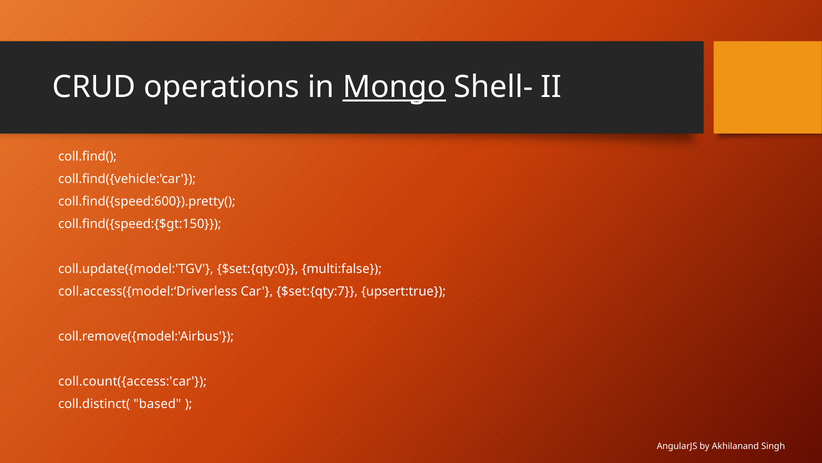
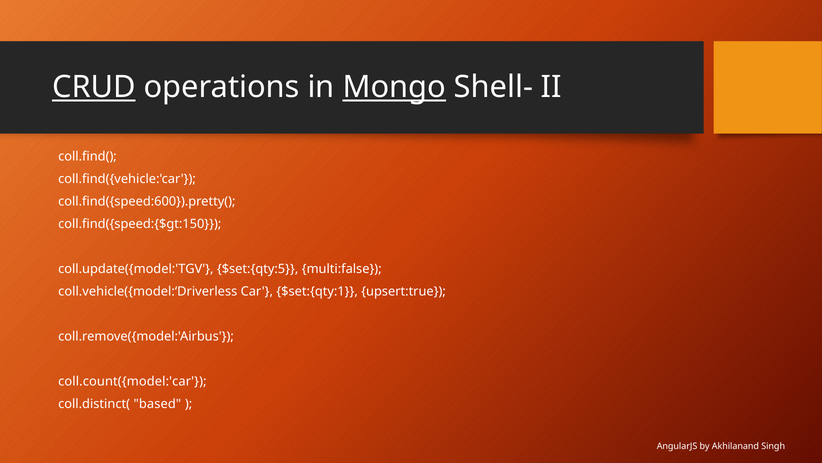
CRUD underline: none -> present (94, 87)
$set:{qty:0: $set:{qty:0 -> $set:{qty:5 (258, 269)
coll.access({model:‘Driverless: coll.access({model:‘Driverless -> coll.vehicle({model:‘Driverless (148, 291)
$set:{qty:7: $set:{qty:7 -> $set:{qty:1 (317, 291)
coll.count({access:'car: coll.count({access:'car -> coll.count({model:'car (132, 381)
